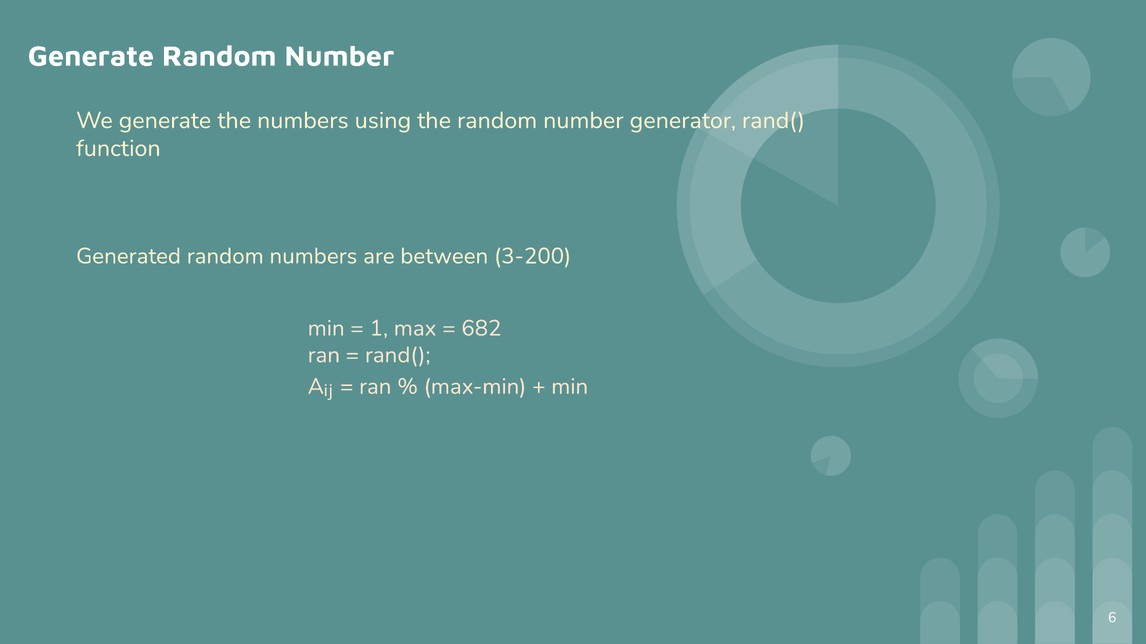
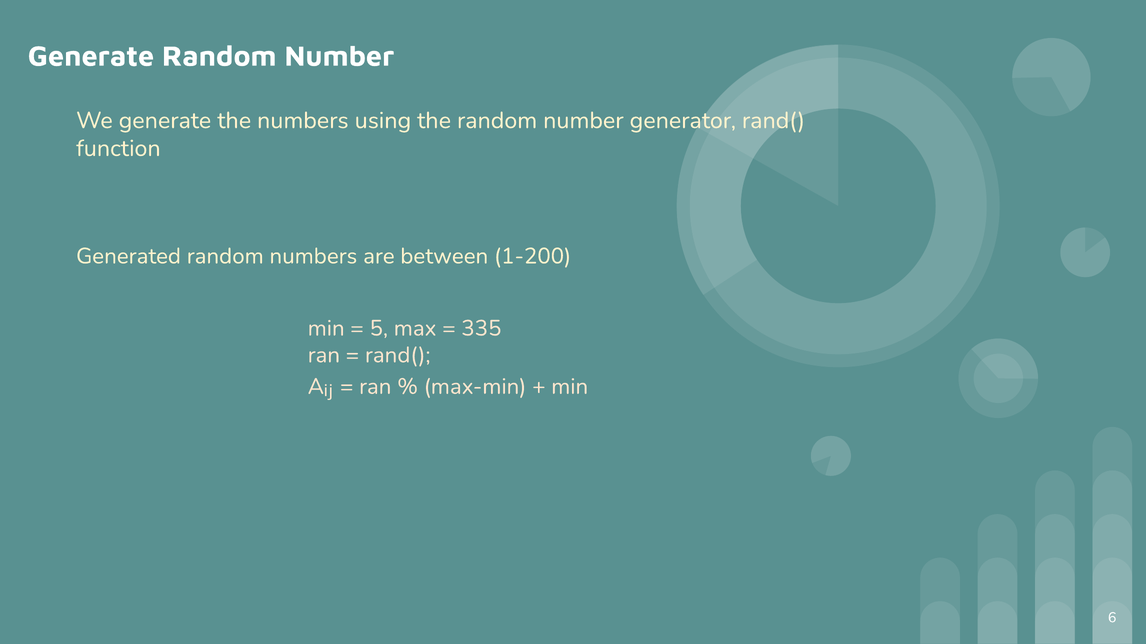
3-200: 3-200 -> 1-200 (533, 256)
1: 1 -> 5 (379, 329)
682: 682 -> 335 (481, 329)
